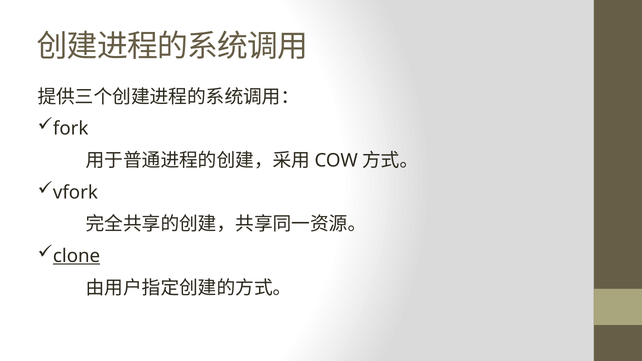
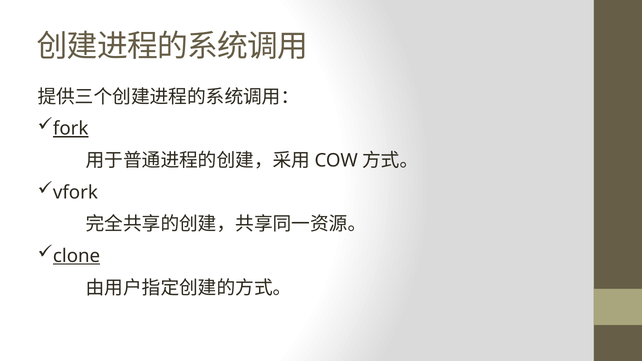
fork underline: none -> present (71, 129)
